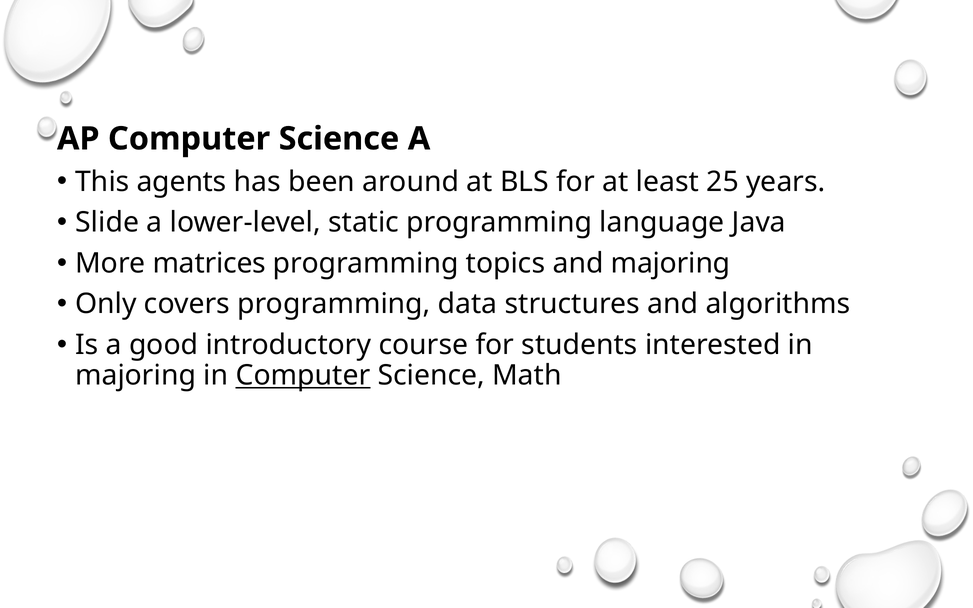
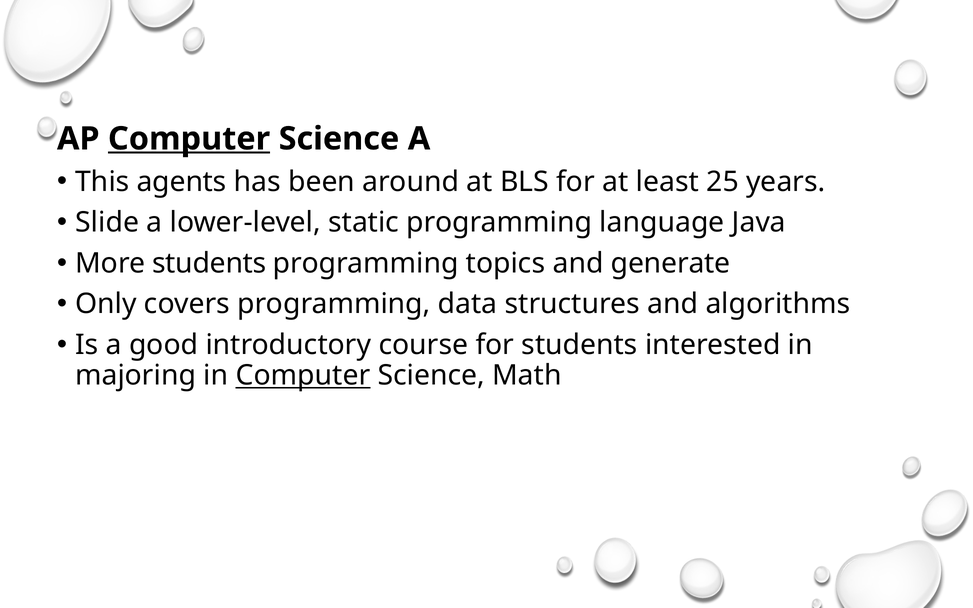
Computer underline: none -> present (189, 139)
More matrices: matrices -> students (209, 263)
and majoring: majoring -> generate (671, 263)
